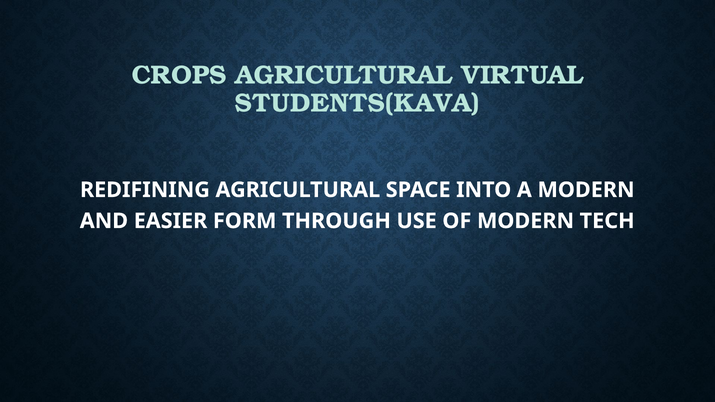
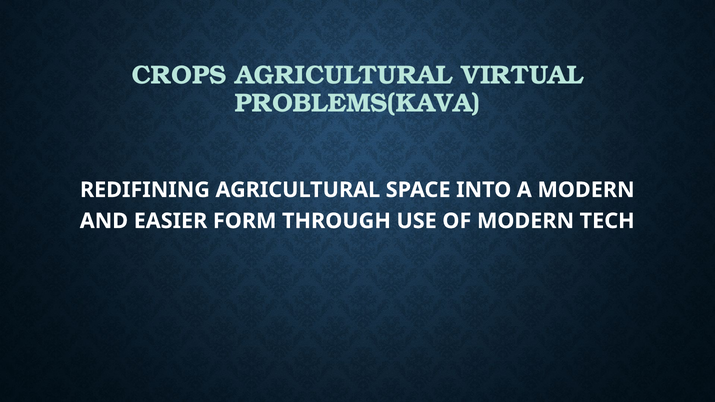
STUDENTS(KAVA: STUDENTS(KAVA -> PROBLEMS(KAVA (358, 103)
